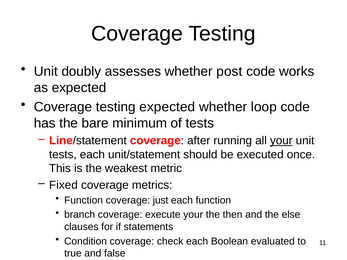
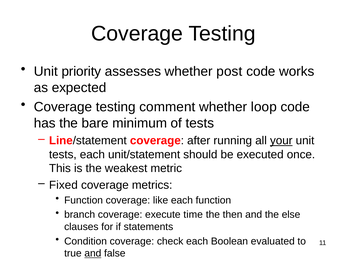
doubly: doubly -> priority (81, 72)
testing expected: expected -> comment (167, 107)
just: just -> like (161, 200)
execute your: your -> time (193, 215)
and underline: none -> present (93, 254)
